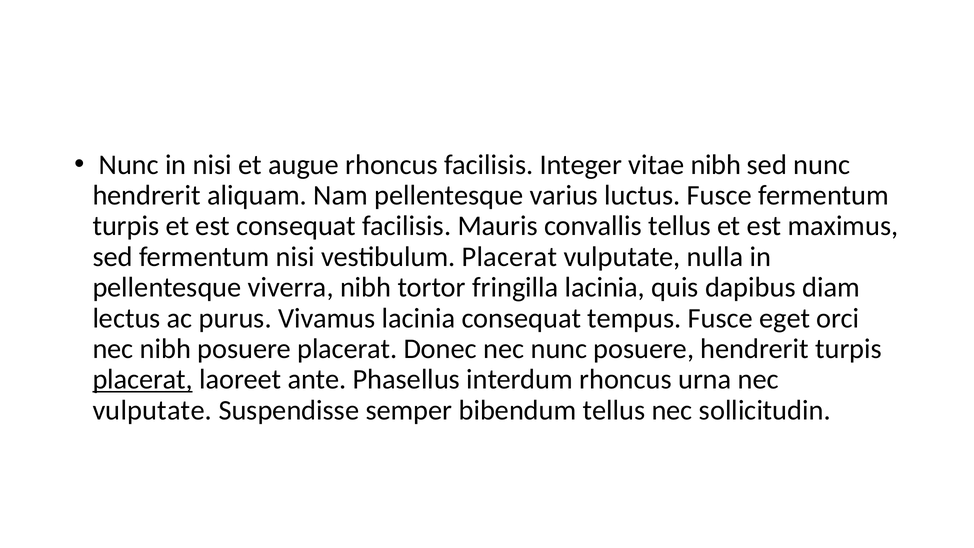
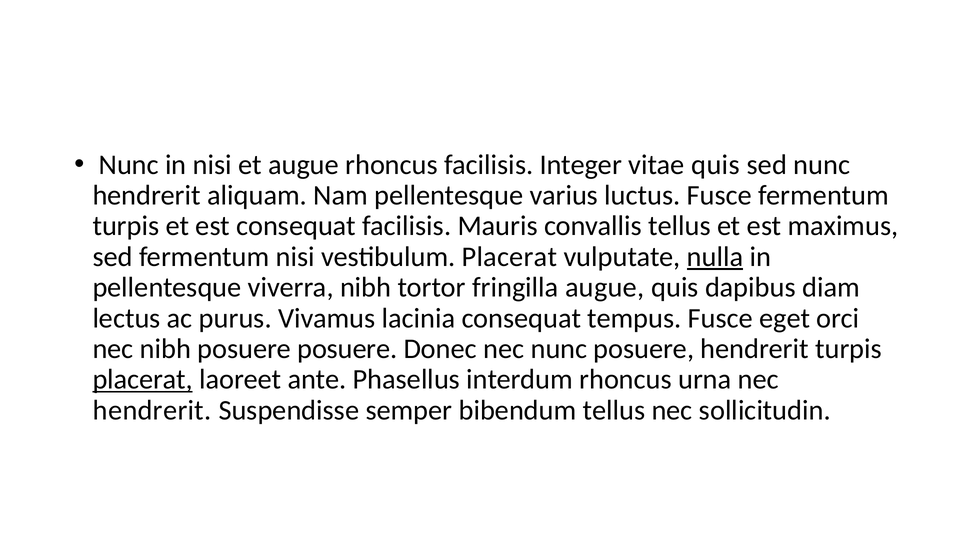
vitae nibh: nibh -> quis (716, 165)
nulla underline: none -> present (715, 257)
fringilla lacinia: lacinia -> augue (605, 287)
posuere placerat: placerat -> posuere (347, 349)
vulputate: vulputate -> hendrerit (152, 410)
